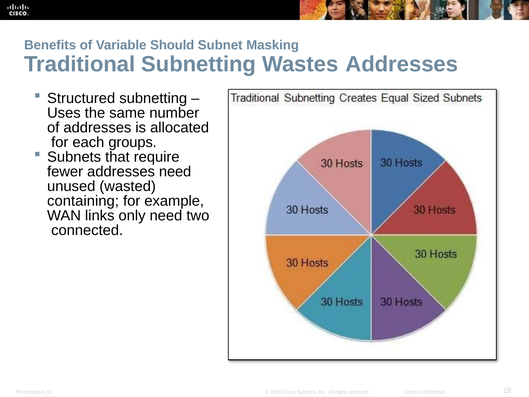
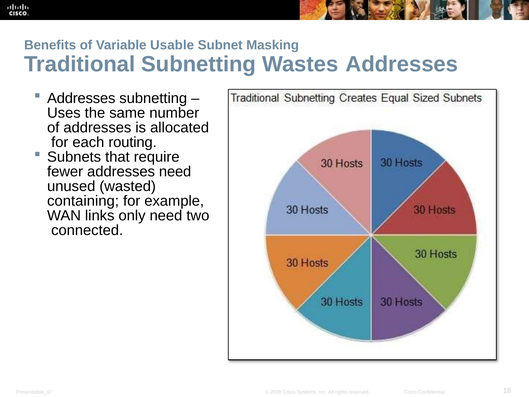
Should: Should -> Usable (172, 45)
Structured: Structured -> Addresses (81, 98)
groups: groups -> routing (133, 142)
